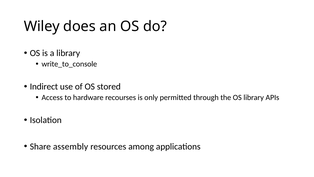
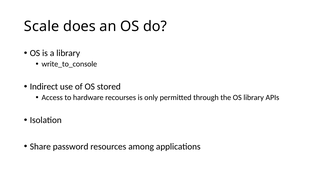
Wiley: Wiley -> Scale (42, 26)
assembly: assembly -> password (71, 146)
